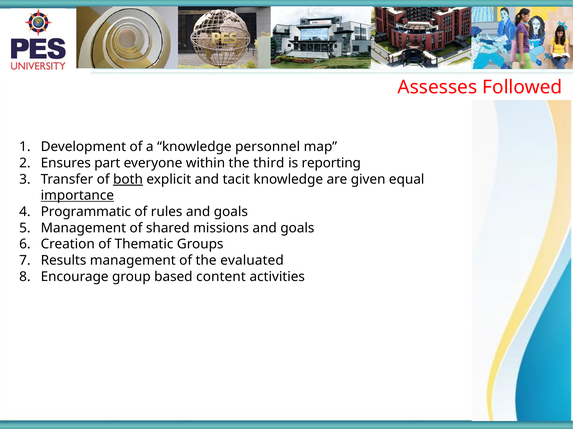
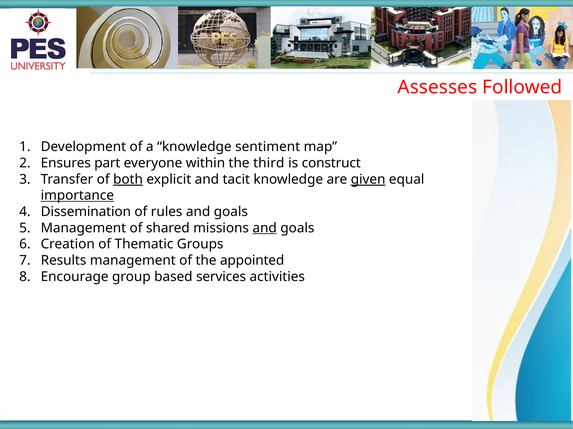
personnel: personnel -> sentiment (268, 147)
reporting: reporting -> construct (331, 163)
given underline: none -> present (368, 180)
Programmatic: Programmatic -> Dissemination (86, 212)
and underline: none -> present (265, 228)
evaluated: evaluated -> appointed (252, 261)
content: content -> services (221, 277)
